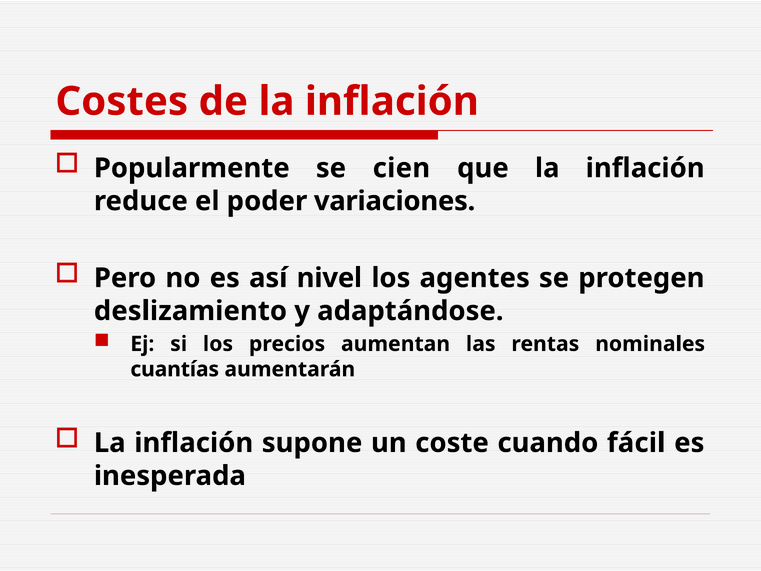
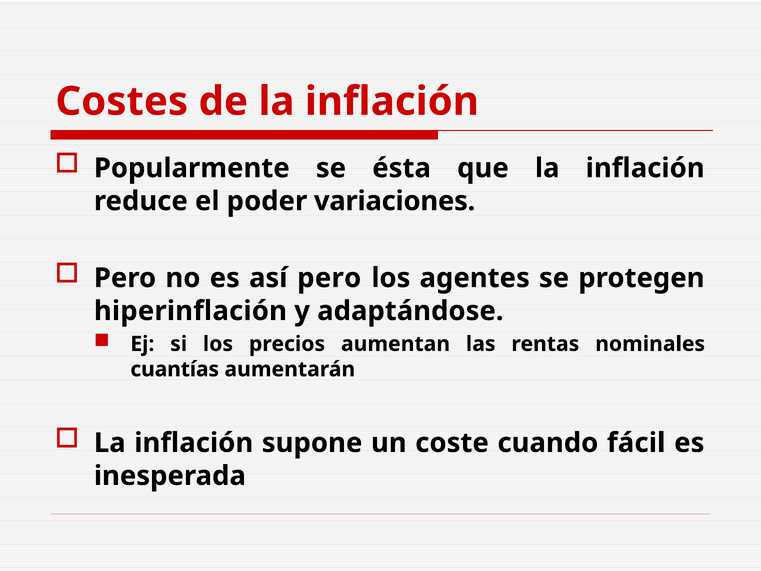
cien: cien -> ésta (402, 168)
así nivel: nivel -> pero (329, 278)
deslizamiento: deslizamiento -> hiperinflación (190, 311)
